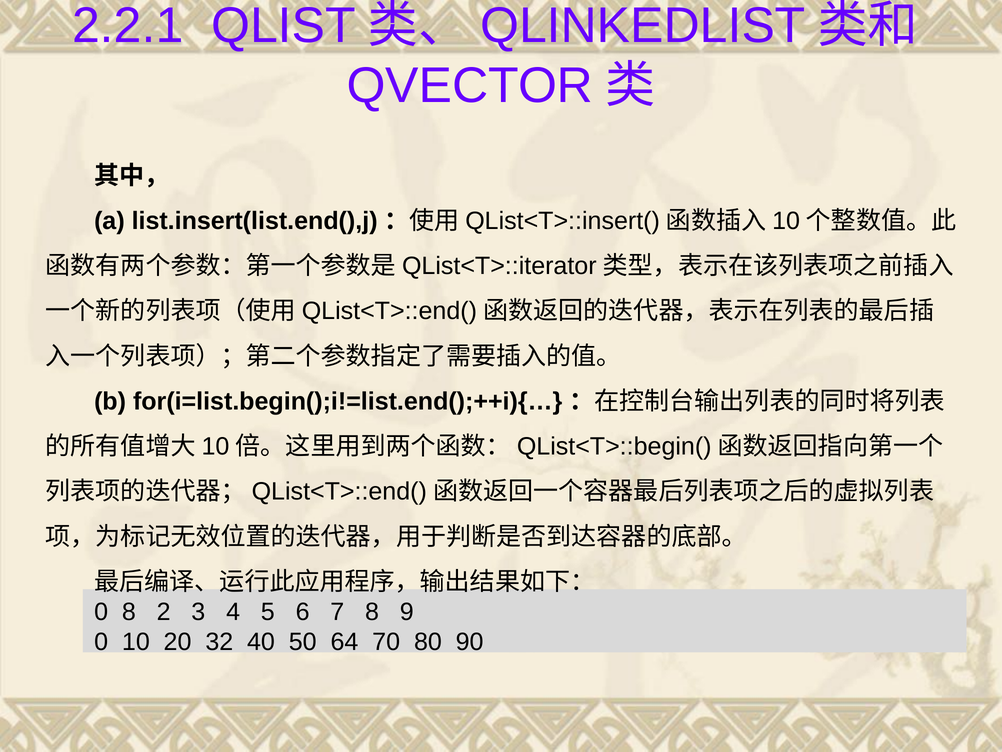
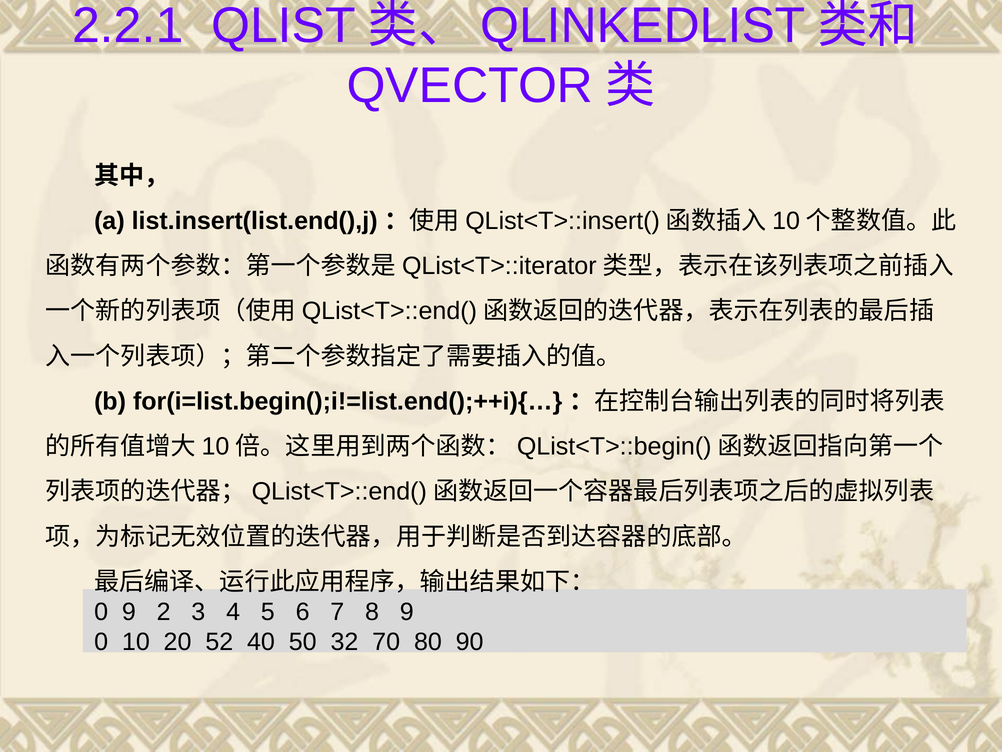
0 8: 8 -> 9 (129, 612)
32: 32 -> 52 (219, 642)
64: 64 -> 32 (344, 642)
